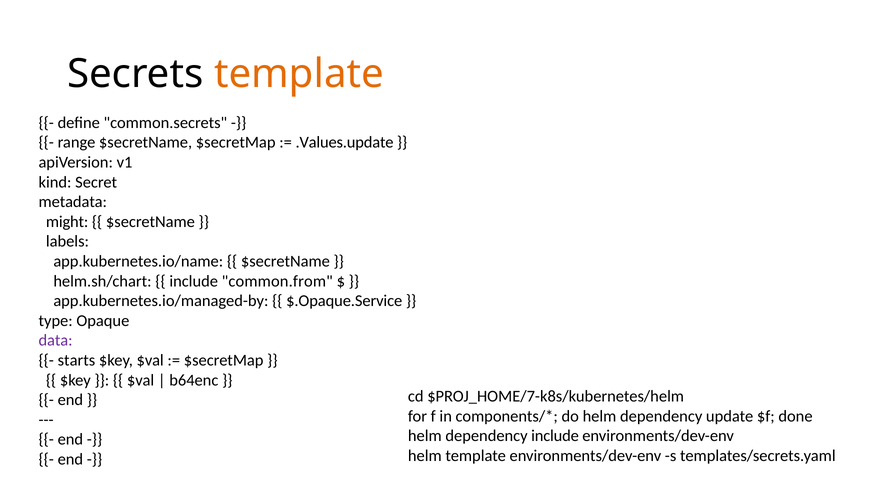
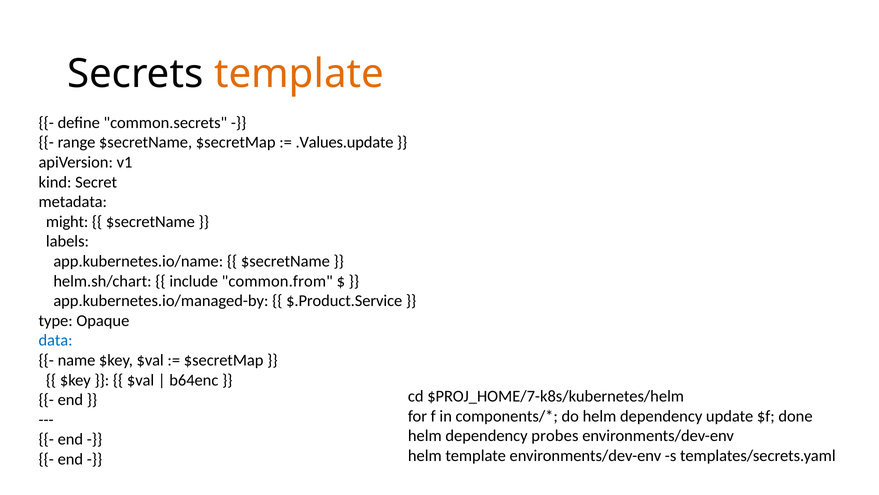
$.Opaque.Service: $.Opaque.Service -> $.Product.Service (344, 301)
data colour: purple -> blue (56, 340)
starts: starts -> name (76, 360)
dependency include: include -> probes (555, 435)
